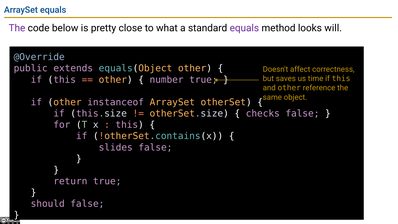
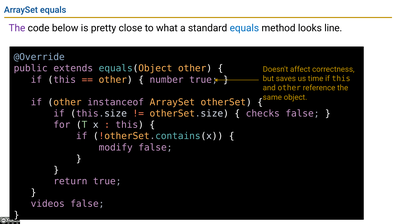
equals colour: purple -> blue (244, 28)
will: will -> line (333, 28)
slides: slides -> modify (116, 147)
should: should -> videos (48, 204)
